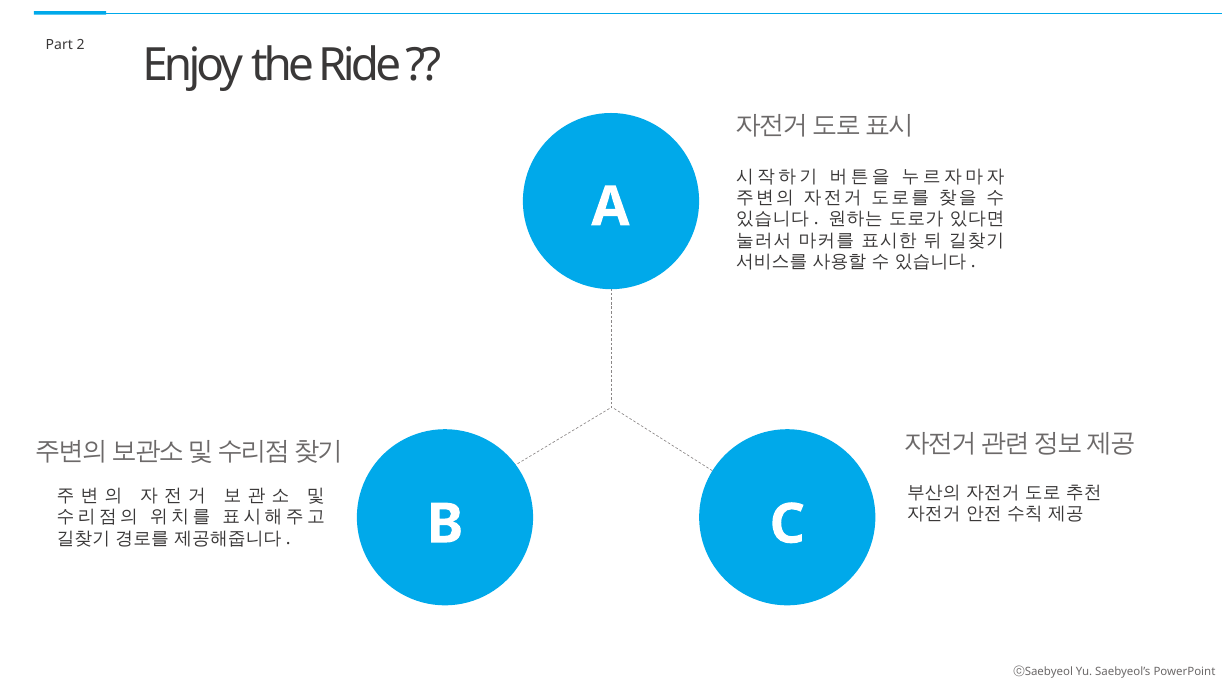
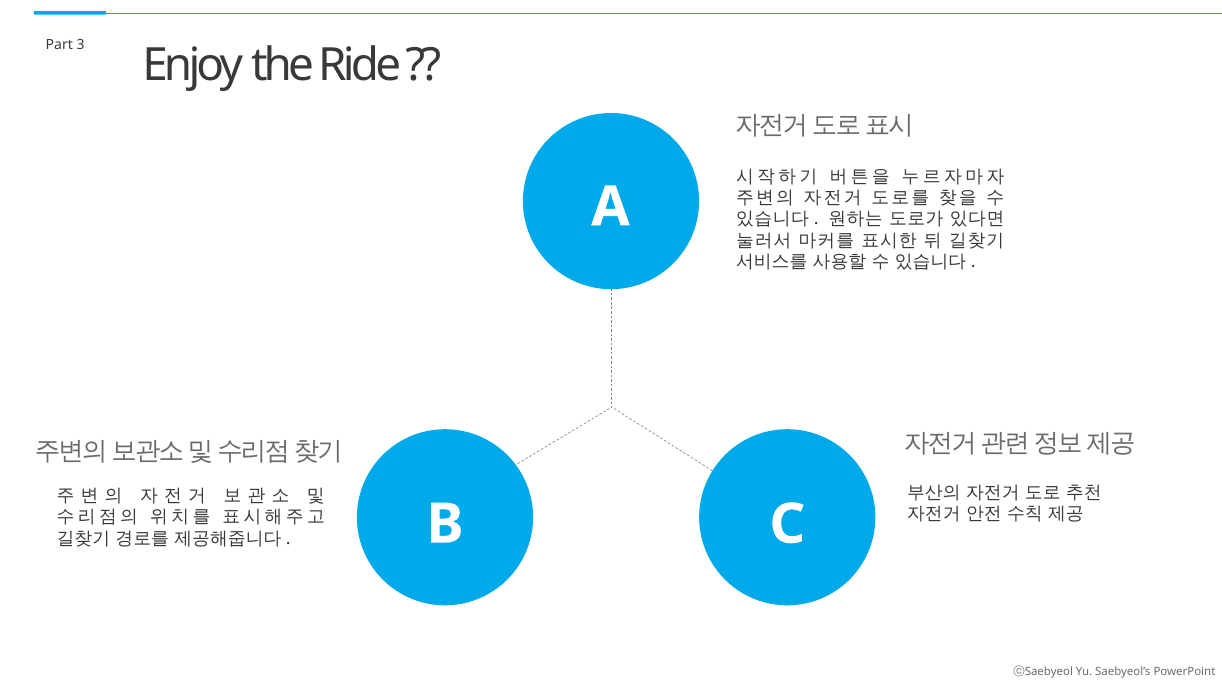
2: 2 -> 3 (81, 44)
